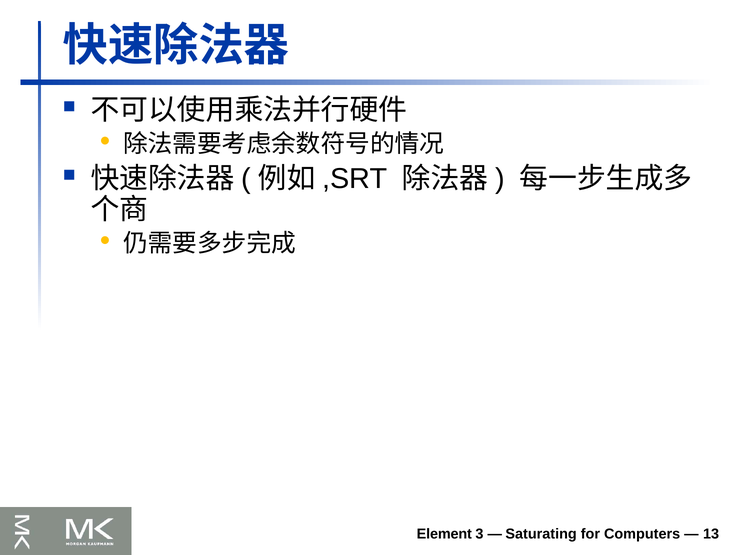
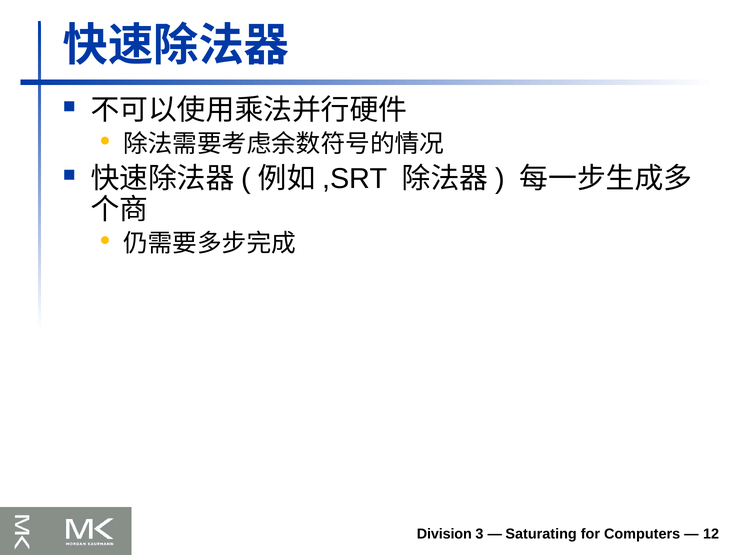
Element: Element -> Division (444, 535)
13: 13 -> 12 (711, 535)
